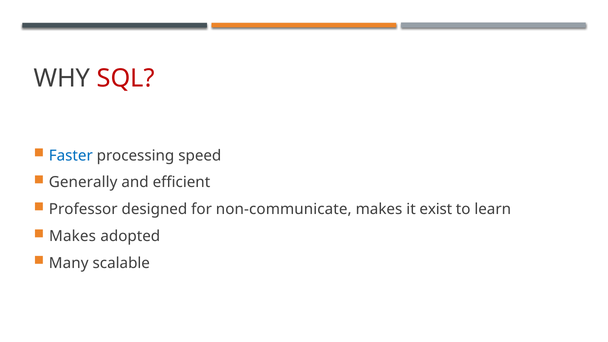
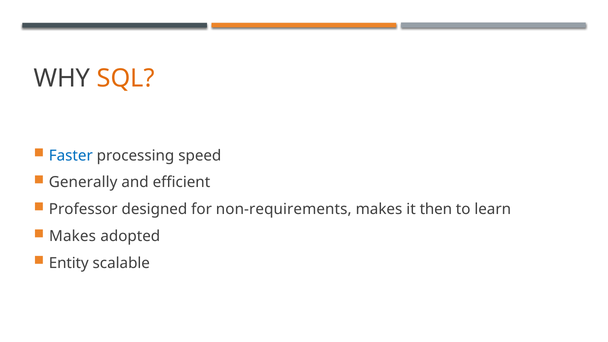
SQL colour: red -> orange (126, 79)
non-communicate: non-communicate -> non-requirements (284, 209)
exist: exist -> then (436, 209)
Many: Many -> Entity (69, 263)
